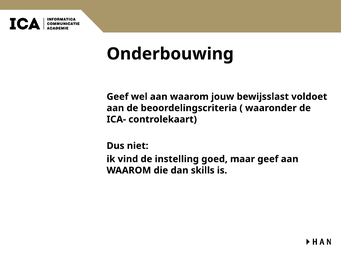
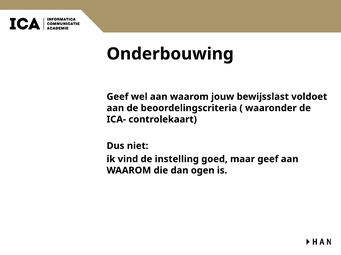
skills: skills -> ogen (203, 171)
